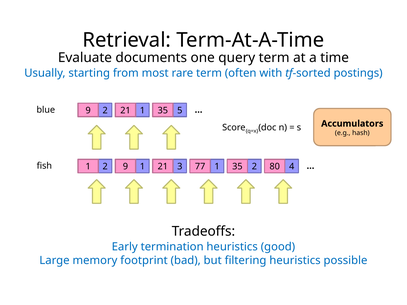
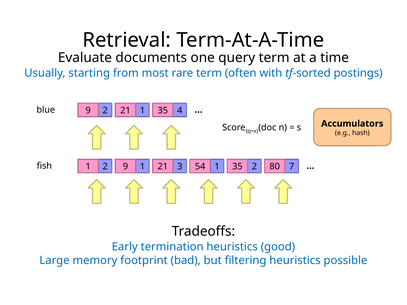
5: 5 -> 4 (180, 111)
4: 4 -> 7 (292, 167)
77: 77 -> 54 (200, 167)
